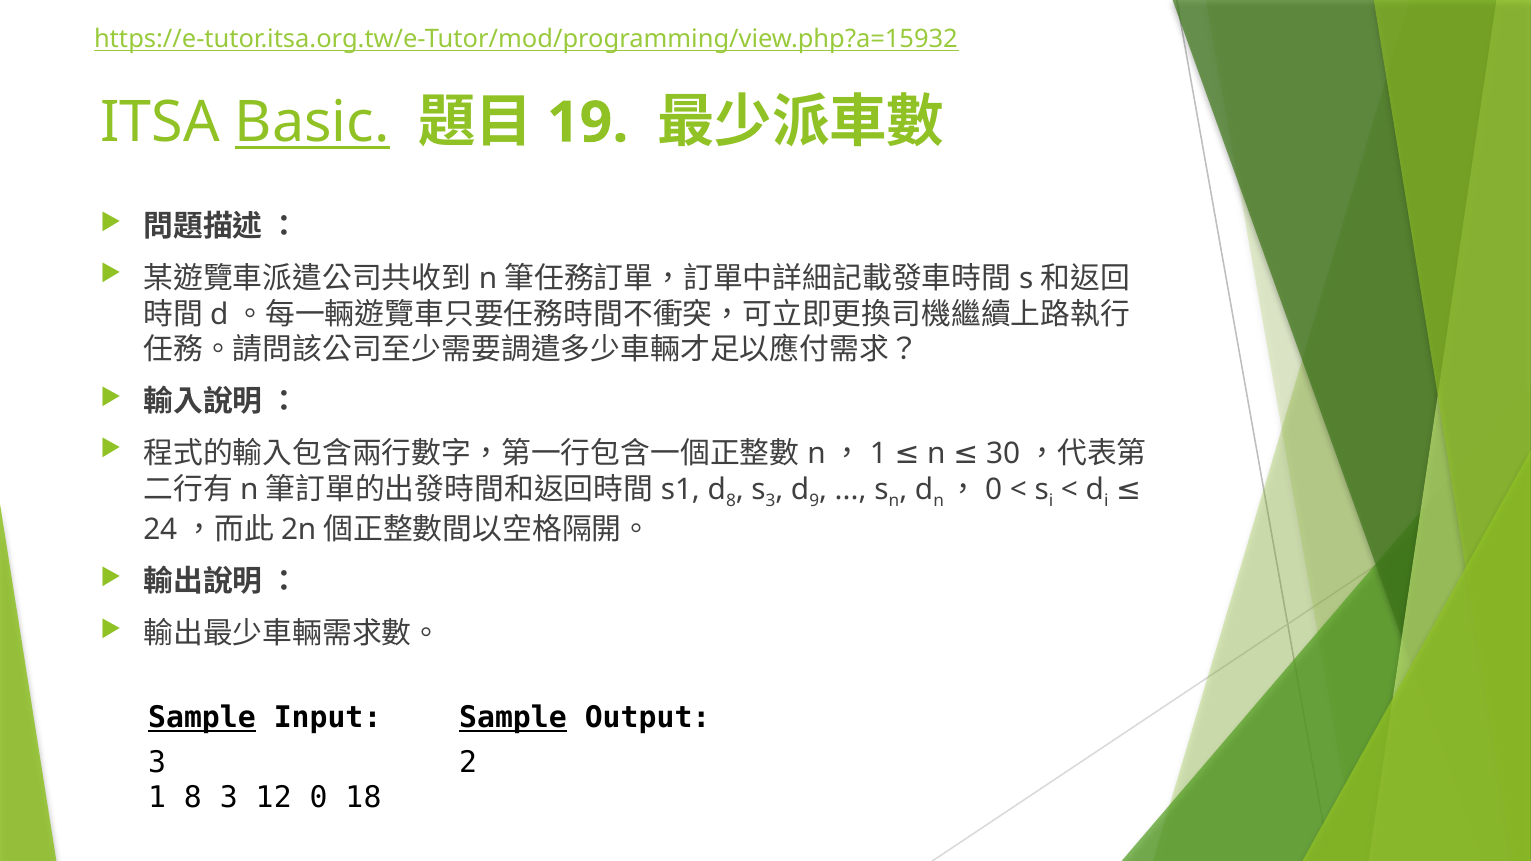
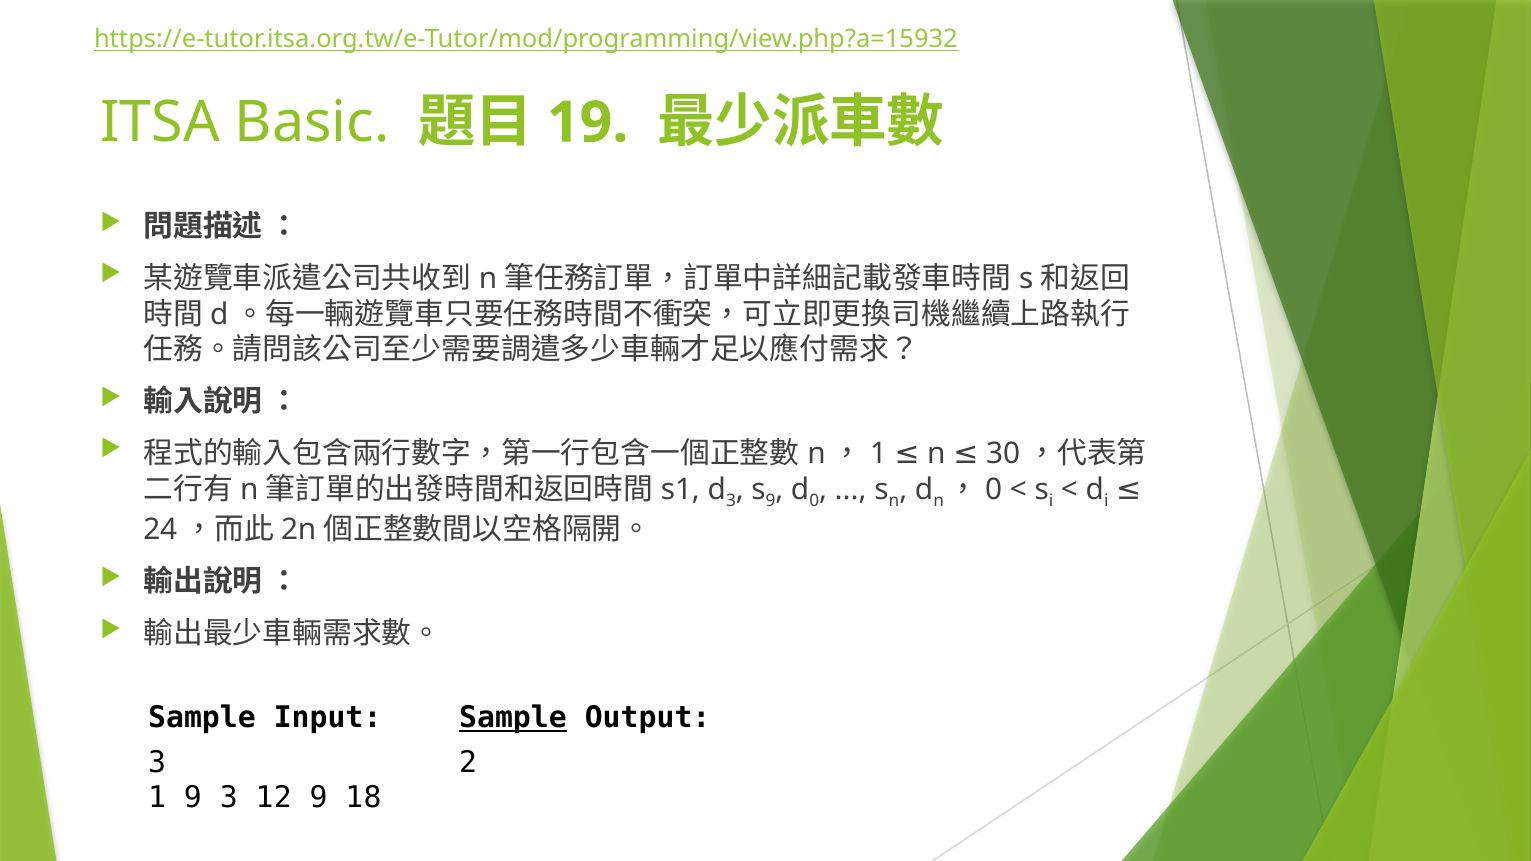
Basic underline: present -> none (312, 123)
8: 8 -> 3 (731, 501)
3: 3 -> 9 (771, 501)
9: 9 -> 0 (814, 501)
Sample underline: present -> none (202, 718)
1 8: 8 -> 9 (193, 798)
12 0: 0 -> 9 (319, 798)
